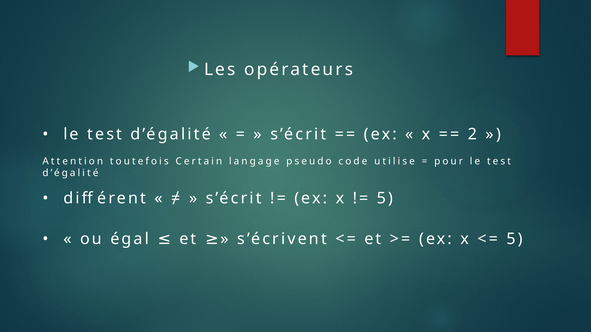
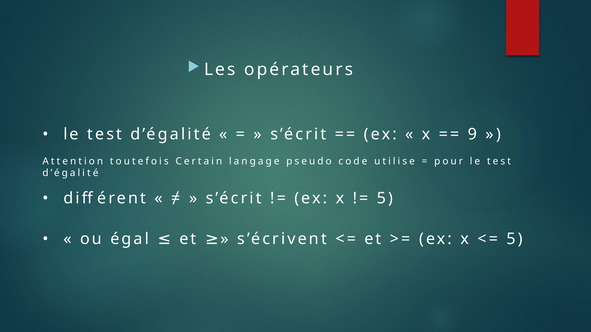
2: 2 -> 9 (473, 134)
